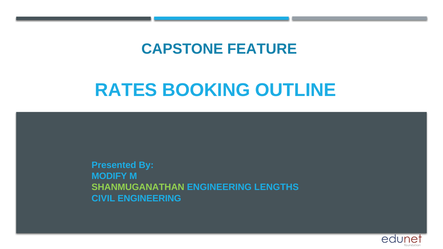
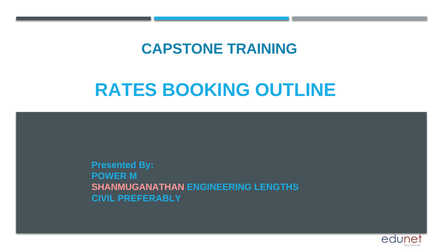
FEATURE: FEATURE -> TRAINING (262, 49)
MODIFY: MODIFY -> POWER (109, 176)
SHANMUGANATHAN colour: light green -> pink (138, 187)
CIVIL ENGINEERING: ENGINEERING -> PREFERABLY (149, 198)
